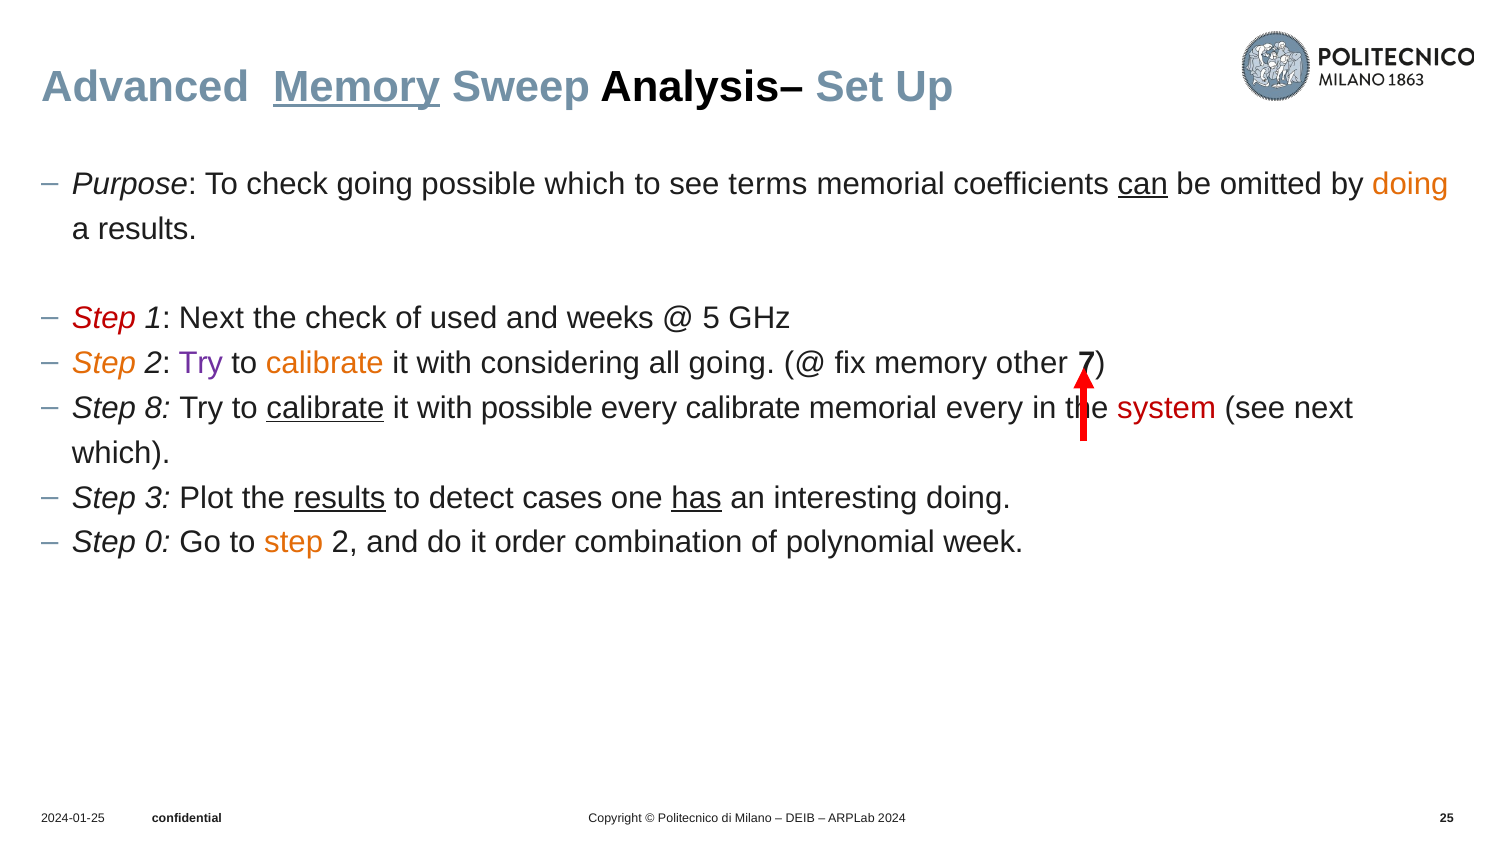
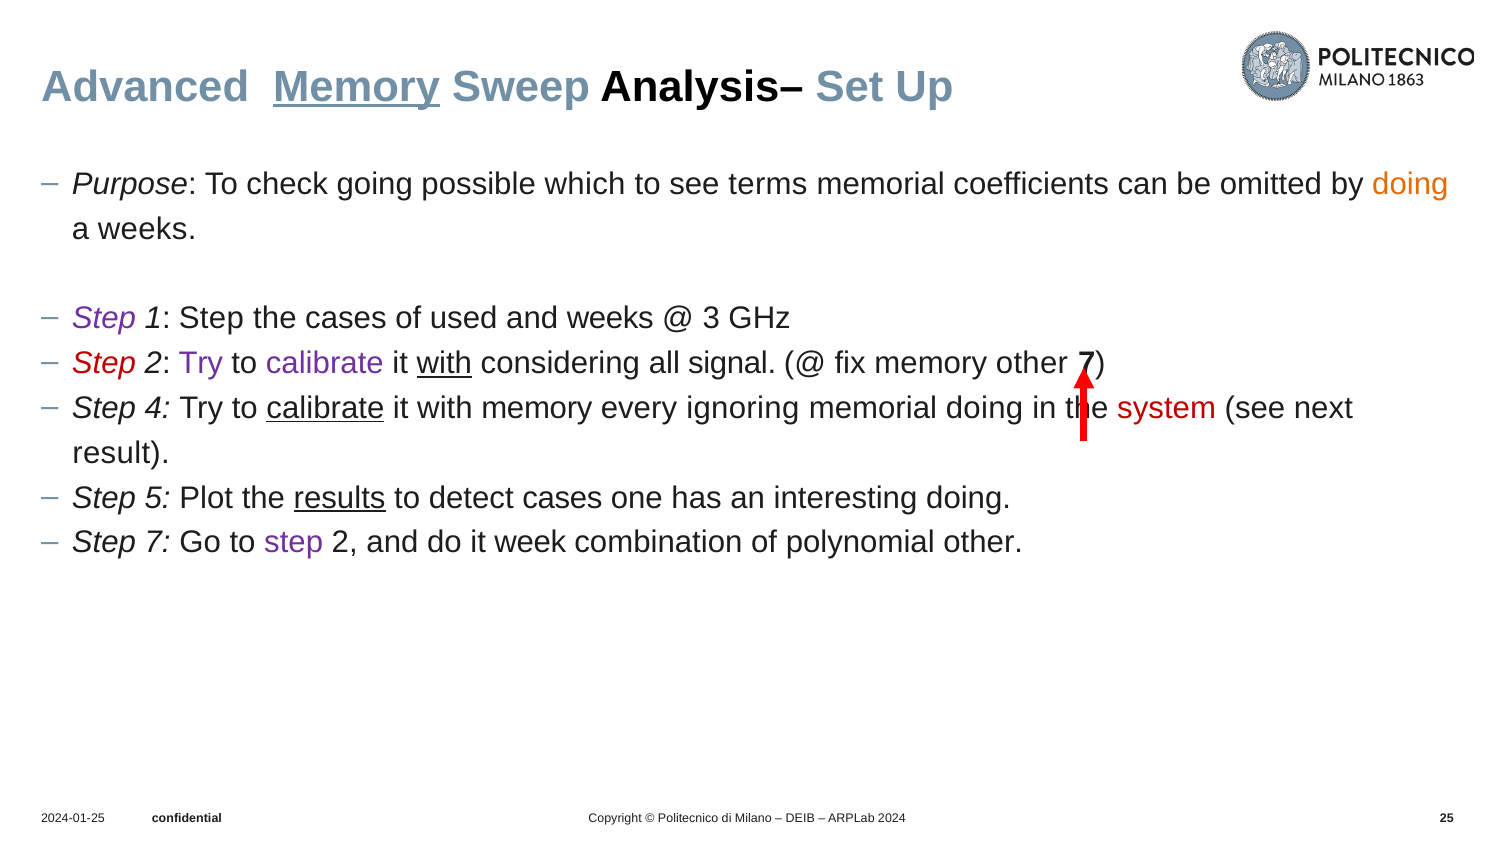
can underline: present -> none (1143, 184)
a results: results -> weeks (147, 229)
Step colour: red -> purple (104, 318)
1 Next: Next -> Step (211, 318)
the check: check -> cases (346, 318)
5: 5 -> 3 (711, 318)
Step colour: orange -> red (104, 363)
calibrate colour: orange -> purple (325, 363)
with underline: none -> present (444, 363)
all going: going -> signal (732, 363)
8: 8 -> 4 (158, 408)
with possible: possible -> memory (537, 408)
every calibrate: calibrate -> ignoring (743, 408)
memorial every: every -> doing (985, 408)
which: which -> result (121, 453)
3: 3 -> 5 (158, 498)
has underline: present -> none (697, 498)
Step 0: 0 -> 7 (158, 543)
step colour: orange -> purple (294, 543)
order: order -> week (530, 543)
polynomial week: week -> other (983, 543)
